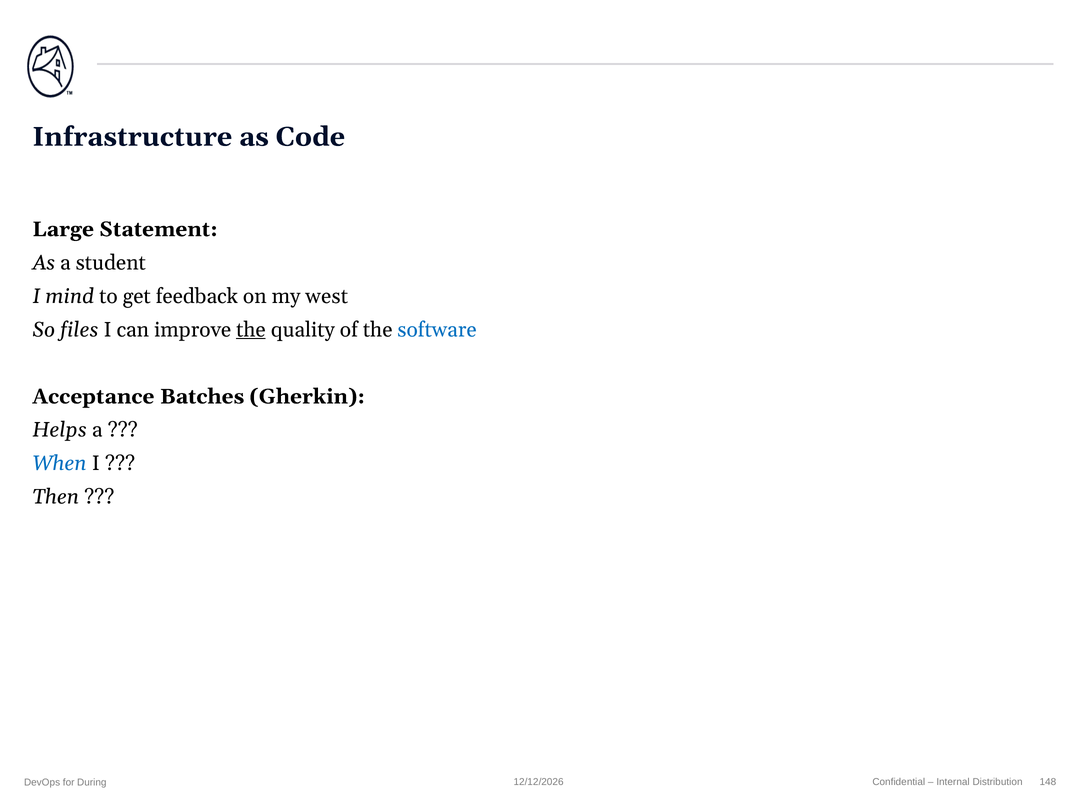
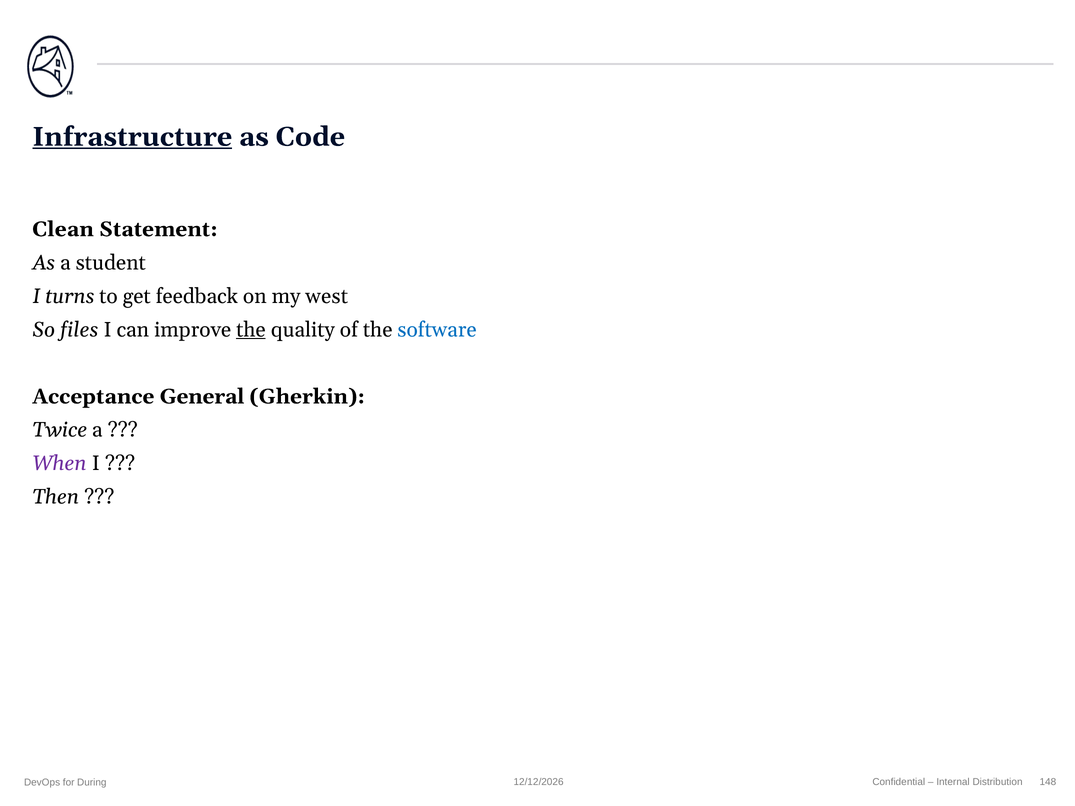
Infrastructure underline: none -> present (132, 137)
Large: Large -> Clean (63, 229)
mind: mind -> turns (70, 296)
Batches: Batches -> General (202, 397)
Helps: Helps -> Twice (60, 430)
When colour: blue -> purple (59, 464)
